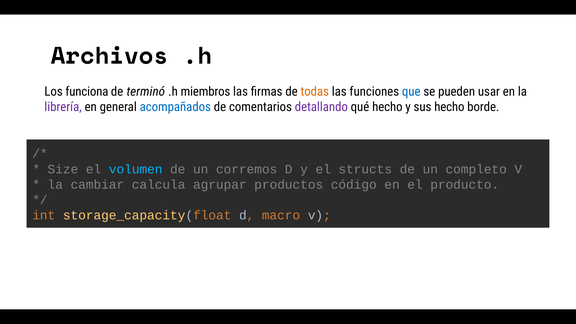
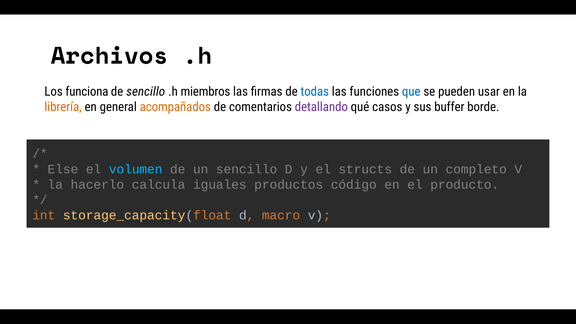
de terminó: terminó -> sencillo (146, 91)
todas colour: orange -> blue (315, 91)
librería colour: purple -> orange (63, 107)
acompañados colour: blue -> orange (175, 107)
qué hecho: hecho -> casos (387, 107)
sus hecho: hecho -> buffer (449, 107)
Size: Size -> Else (63, 169)
un corremos: corremos -> sencillo (247, 169)
cambiar: cambiar -> hacerlo (97, 184)
agrupar: agrupar -> iguales (220, 184)
